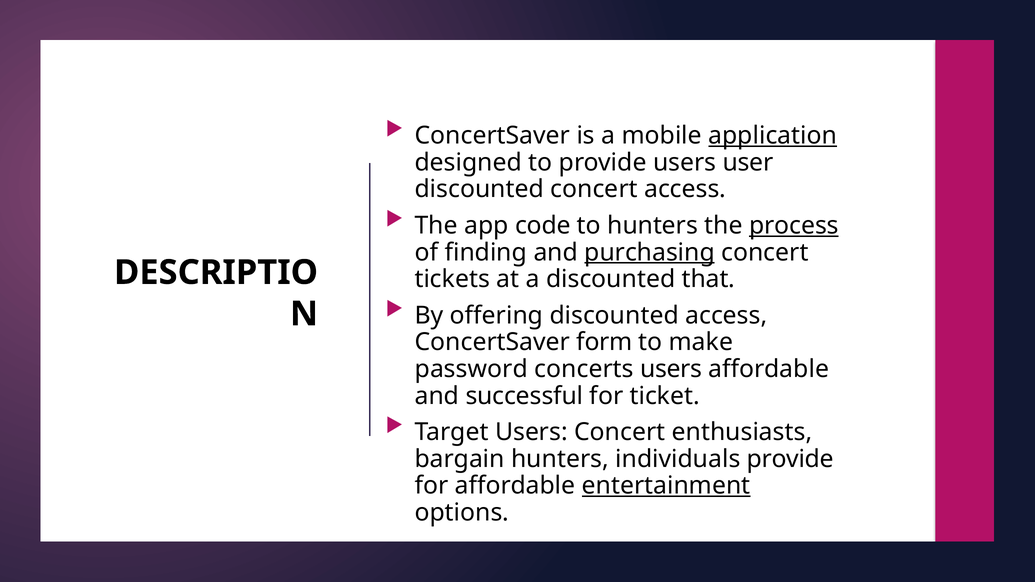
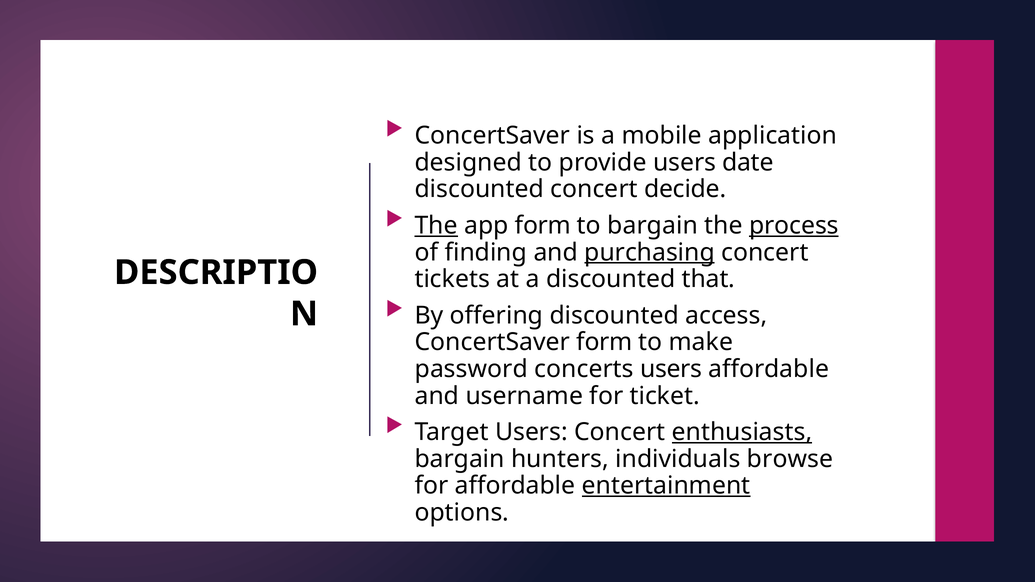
application underline: present -> none (773, 136)
user: user -> date (748, 162)
concert access: access -> decide (685, 189)
The underline: none -> present (436, 226)
app code: code -> form (543, 226)
to hunters: hunters -> bargain (653, 226)
successful: successful -> username (524, 396)
enthusiasts underline: none -> present (742, 432)
individuals provide: provide -> browse (790, 459)
